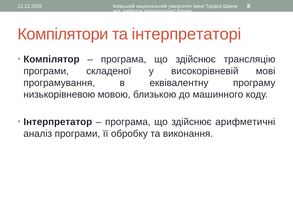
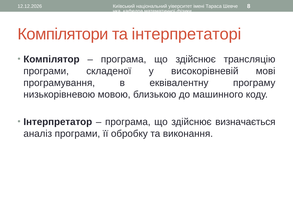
арифметичні: арифметичні -> визначається (245, 122)
